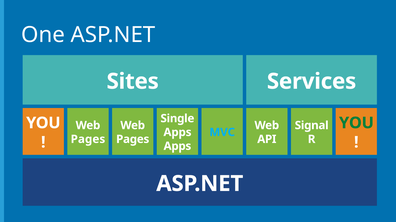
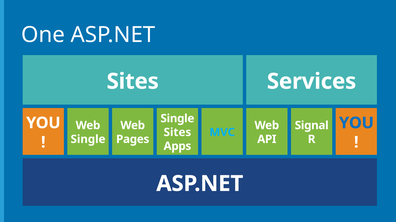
YOU colour: green -> blue (356, 123)
Apps: Apps -> Sites (177, 133)
Pages: Pages -> Single (88, 140)
